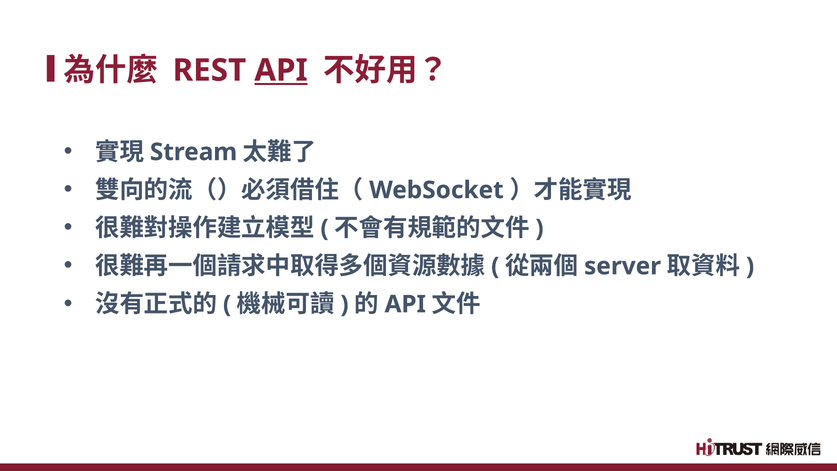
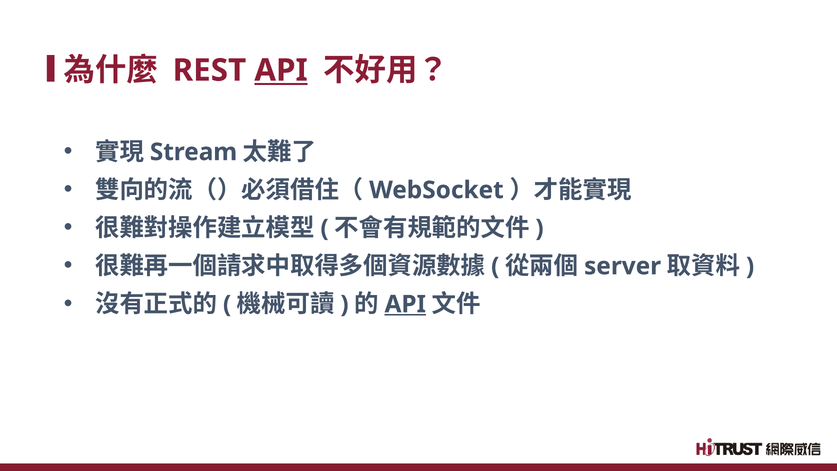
API underline: none -> present (405, 304)
